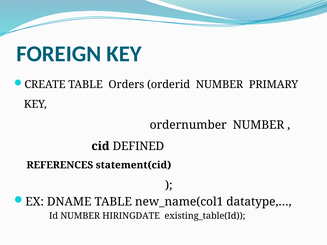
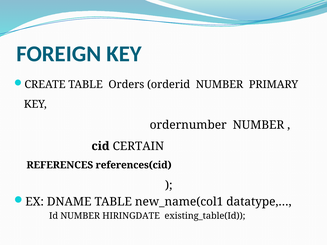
DEFINED: DEFINED -> CERTAIN (138, 146)
statement(cid: statement(cid -> references(cid (134, 165)
